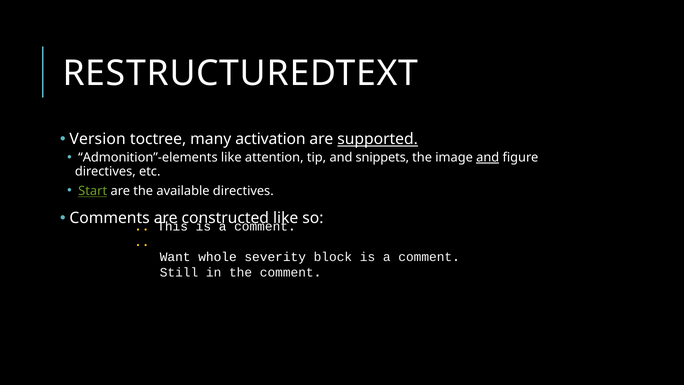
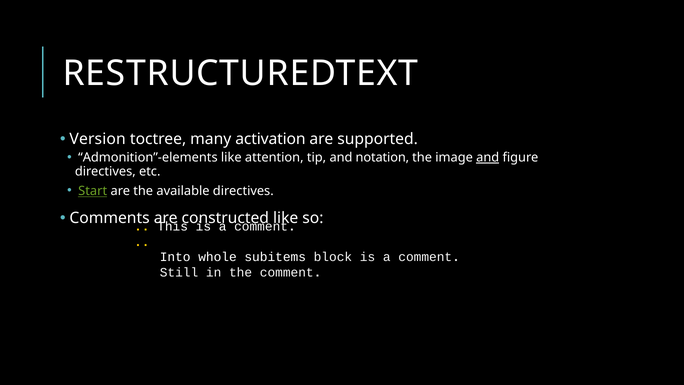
supported underline: present -> none (378, 139)
snippets: snippets -> notation (382, 157)
Want: Want -> Into (175, 257)
severity: severity -> subitems (275, 257)
